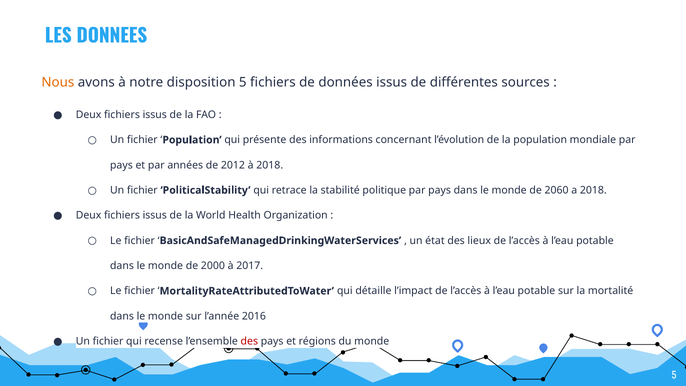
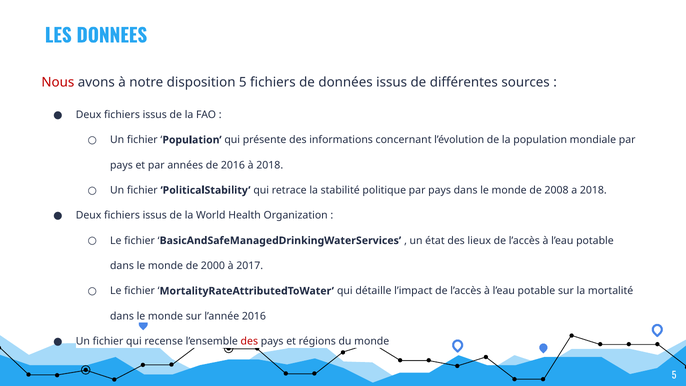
Nous colour: orange -> red (58, 82)
de 2012: 2012 -> 2016 (233, 165)
2060: 2060 -> 2008 (557, 190)
